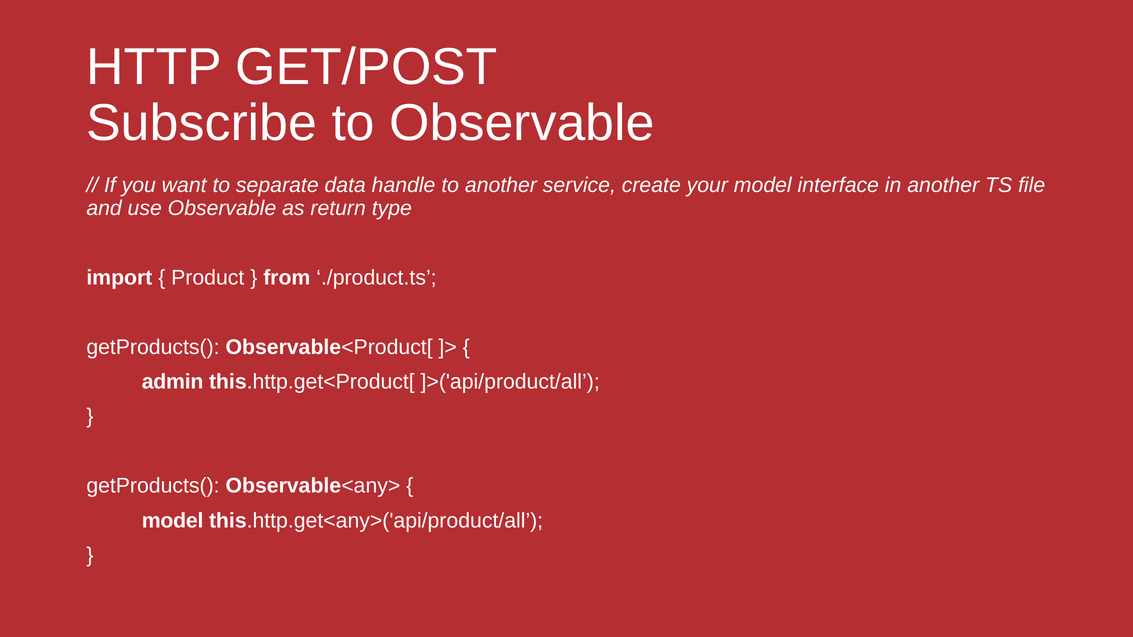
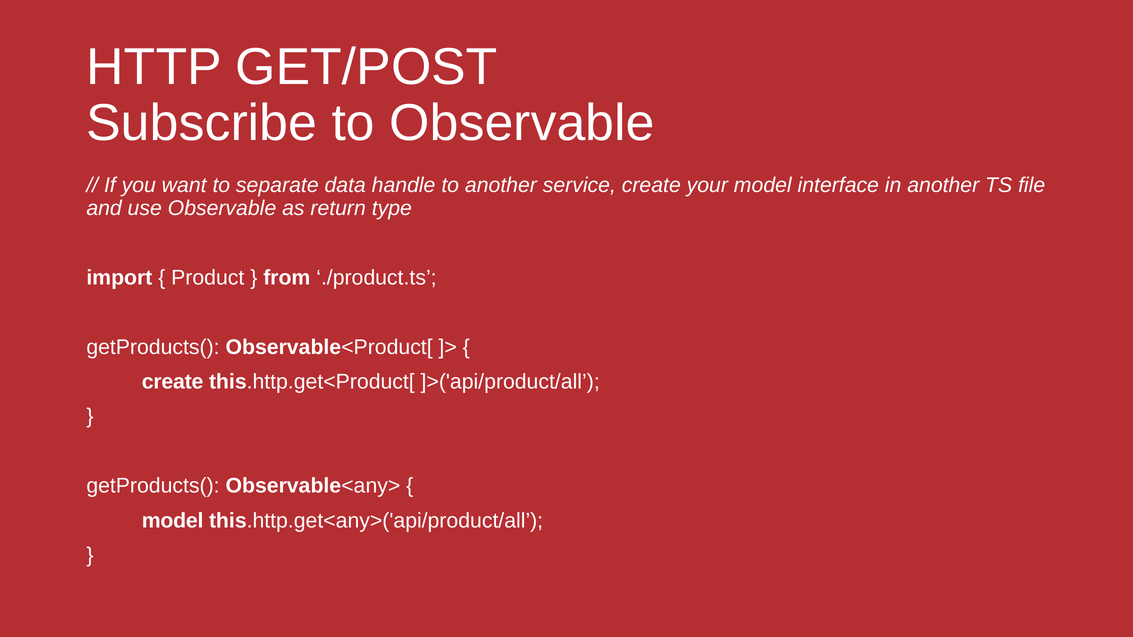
admin: admin -> create (173, 382)
